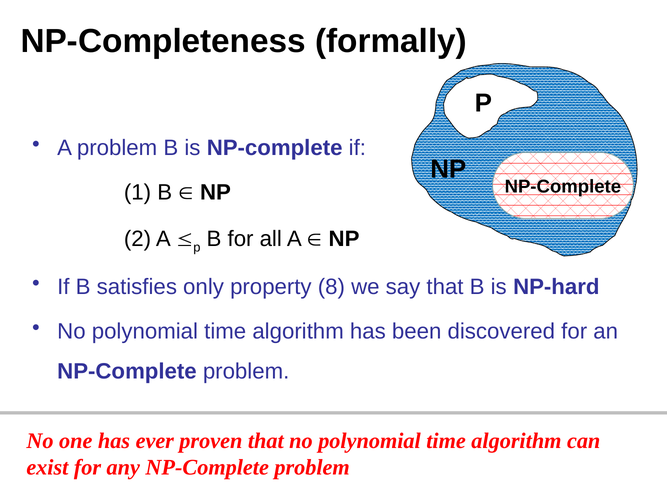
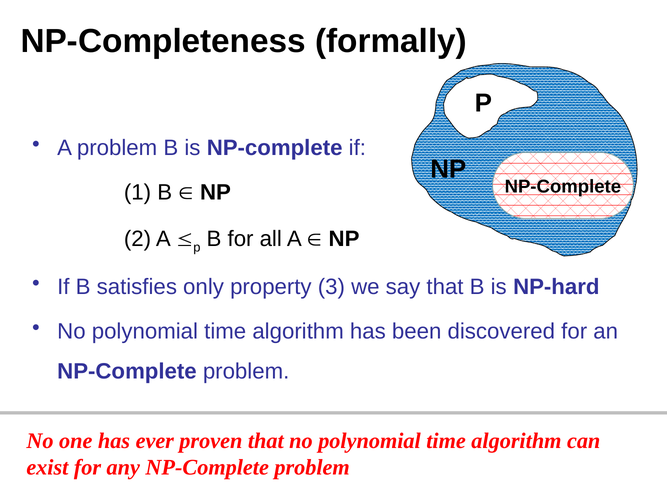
8: 8 -> 3 (331, 287)
